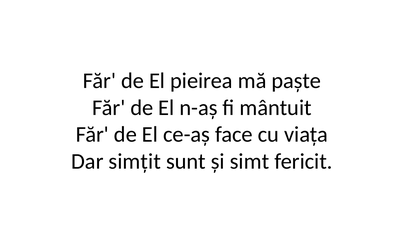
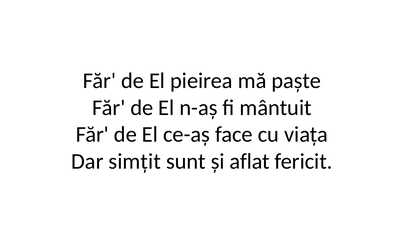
simt: simt -> aflat (250, 162)
